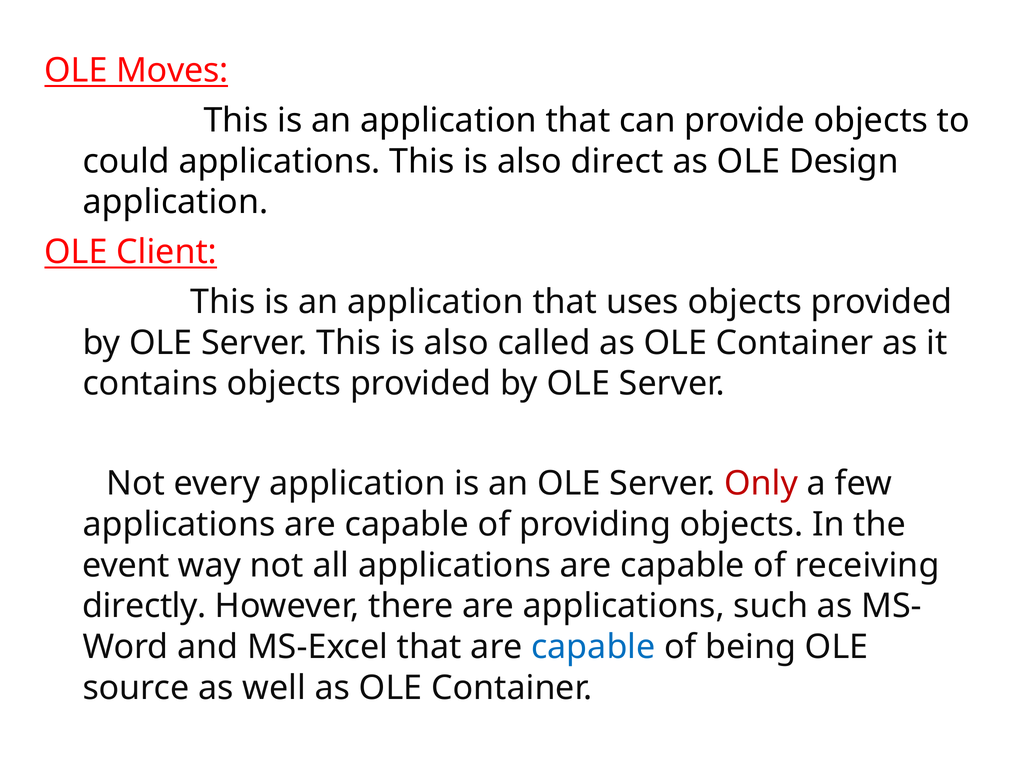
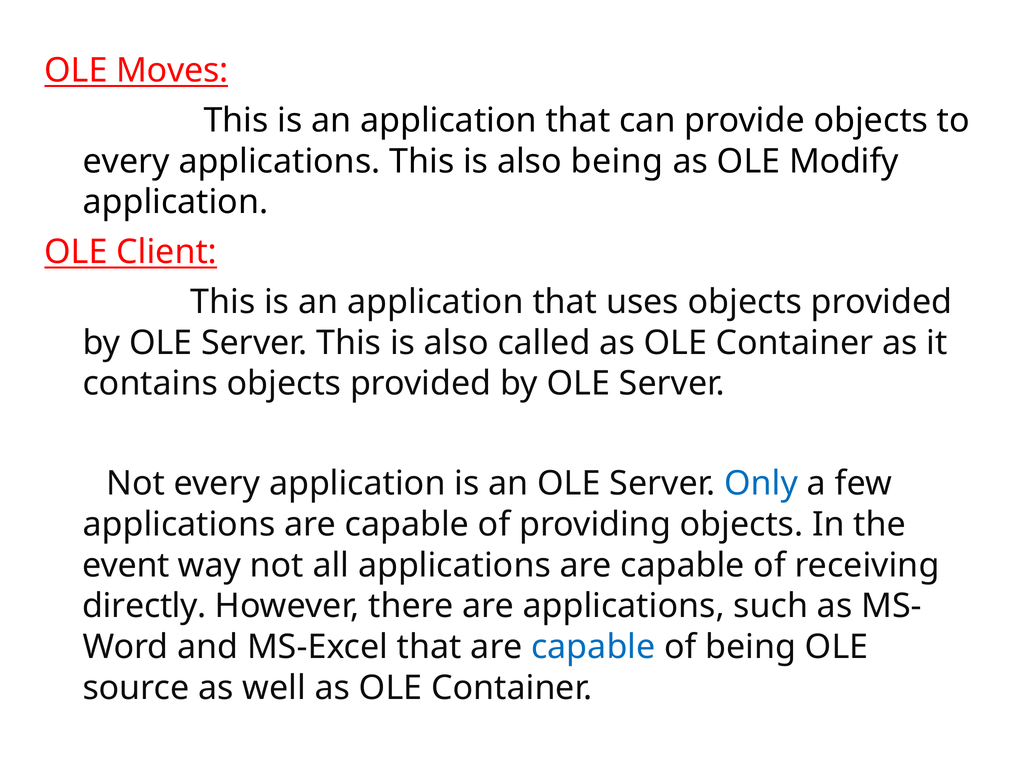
could: could -> every (126, 161)
also direct: direct -> being (617, 161)
Design: Design -> Modify (844, 161)
Only colour: red -> blue (761, 483)
